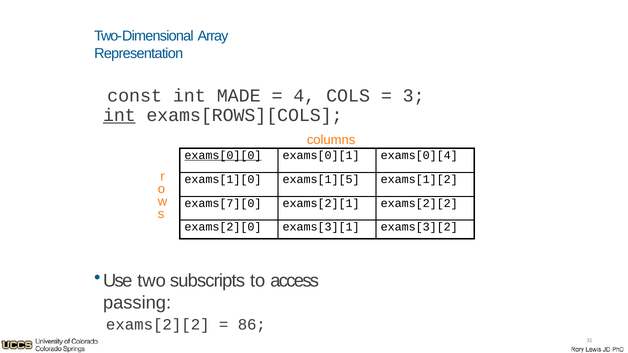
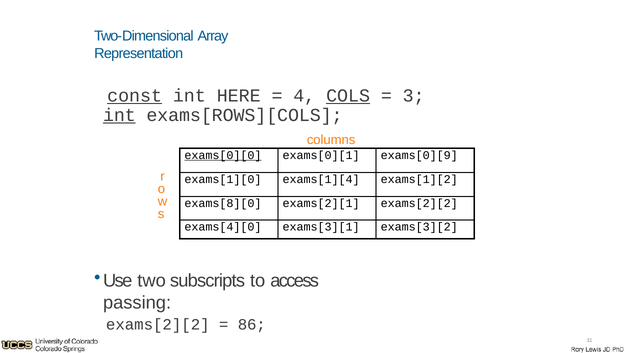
const underline: none -> present (135, 96)
MADE: MADE -> HERE (239, 96)
COLS underline: none -> present (348, 96)
exams[0][4: exams[0][4 -> exams[0][9 (419, 155)
exams[1][5: exams[1][5 -> exams[1][4 (321, 180)
exams[7][0: exams[7][0 -> exams[8][0 (223, 204)
exams[2][0: exams[2][0 -> exams[4][0 (223, 227)
